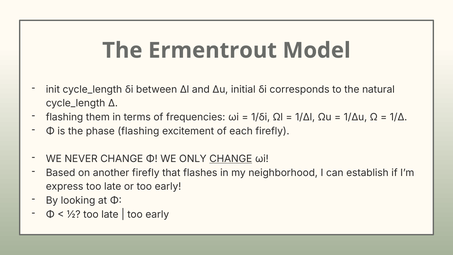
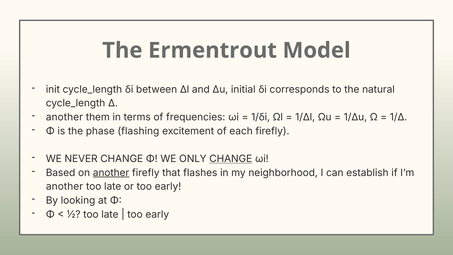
flashing: flashing -> another (64, 117)
another underline: none -> present (111, 173)
express: express -> another (65, 186)
